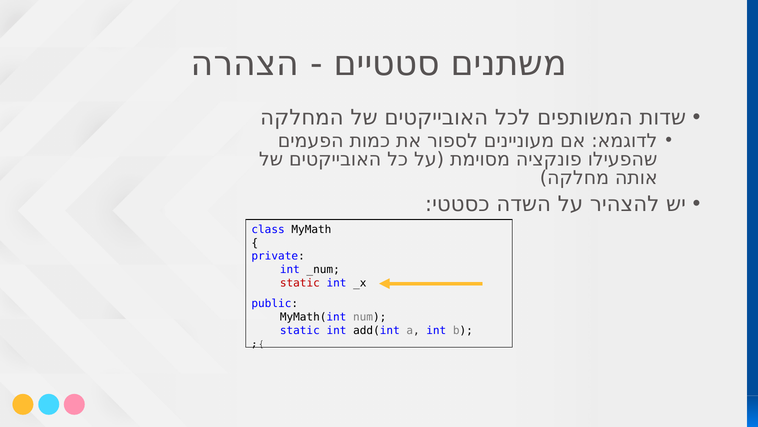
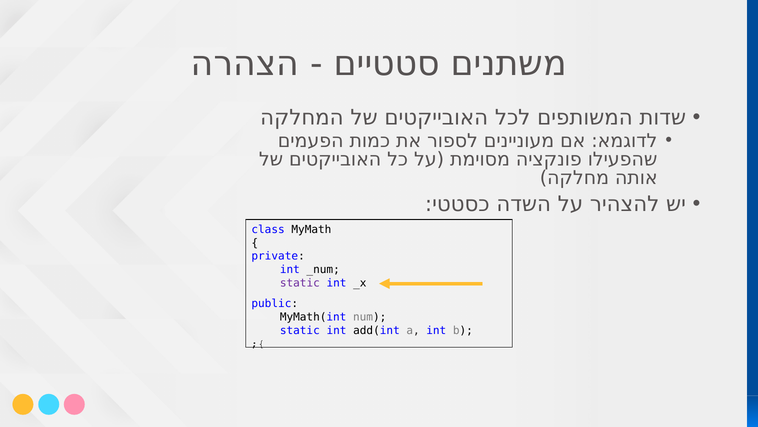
static colour: red -> purple (300, 283)
